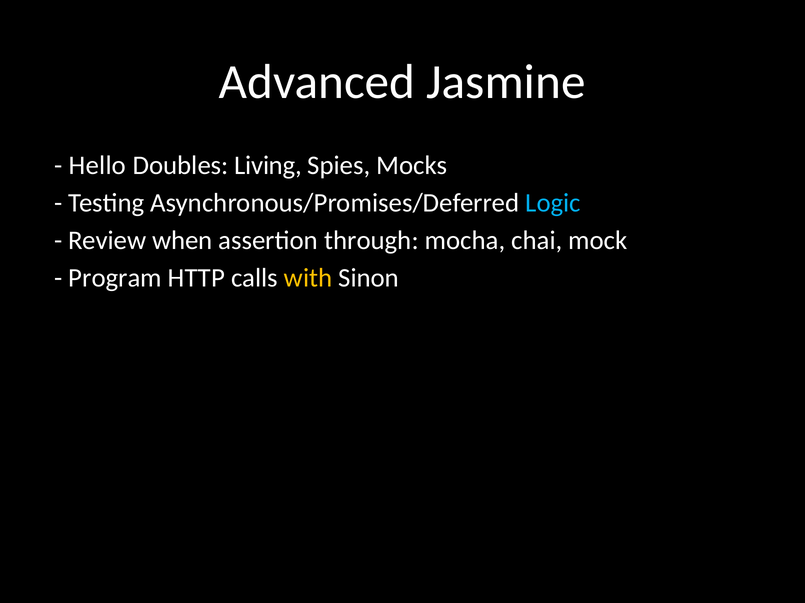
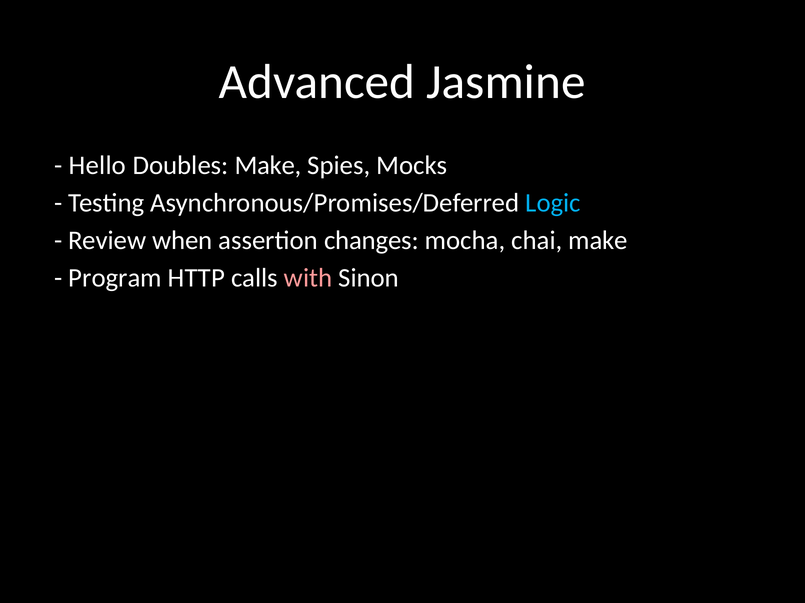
Doubles Living: Living -> Make (268, 166)
through: through -> changes (371, 241)
chai mock: mock -> make (598, 241)
with colour: yellow -> pink (308, 278)
